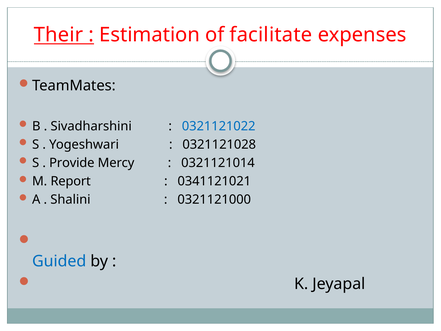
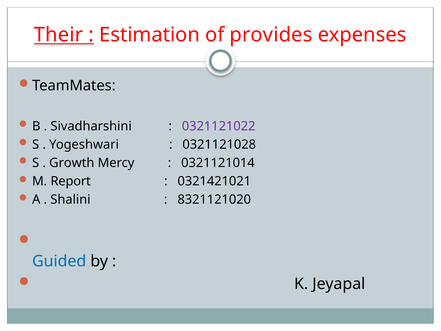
facilitate: facilitate -> provides (271, 35)
0321121022 colour: blue -> purple (219, 126)
Provide: Provide -> Growth (72, 163)
0341121021: 0341121021 -> 0321421021 (214, 181)
0321121000: 0321121000 -> 8321121020 (214, 200)
